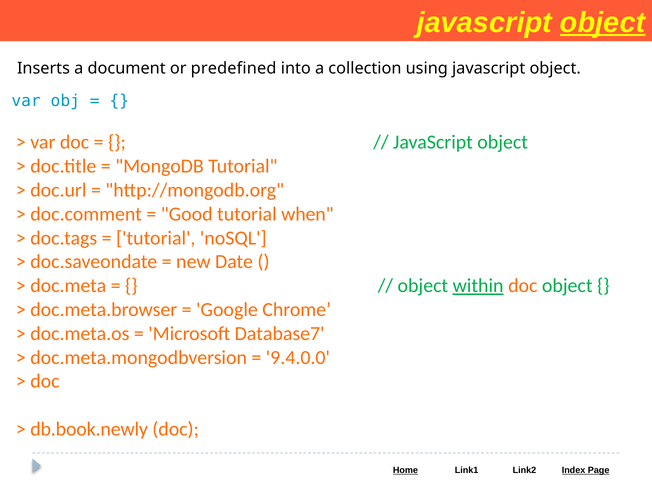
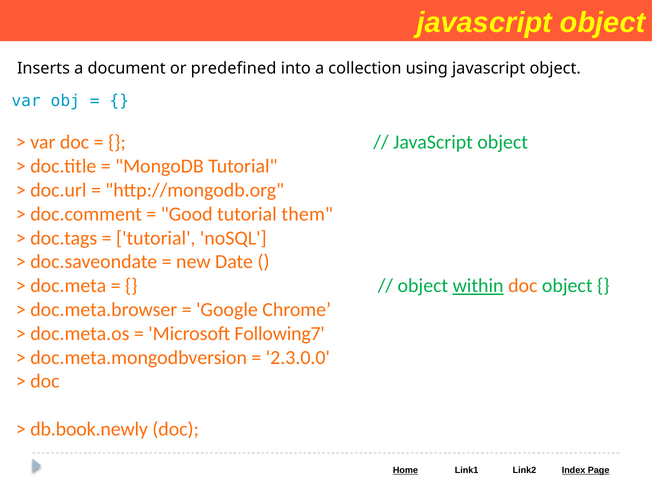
object underline: present -> none (603, 23)
when: when -> them (307, 214)
Database7: Database7 -> Following7 (280, 334)
9.4.0.0: 9.4.0.0 -> 2.3.0.0 (298, 357)
